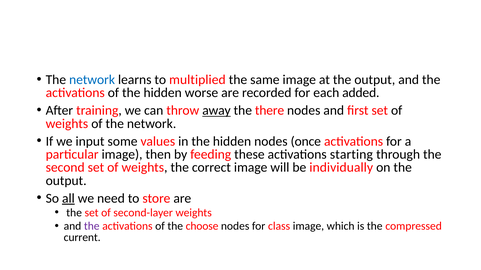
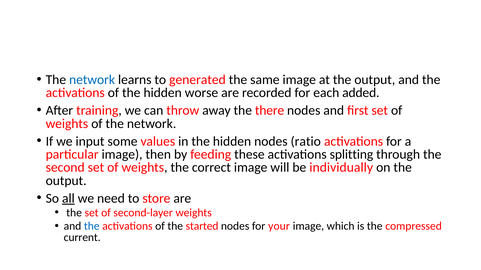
multiplied: multiplied -> generated (197, 80)
away underline: present -> none (216, 111)
once: once -> ratio (306, 142)
starting: starting -> splitting (352, 155)
the colour: purple -> blue (92, 227)
choose: choose -> started (202, 227)
class: class -> your (279, 227)
